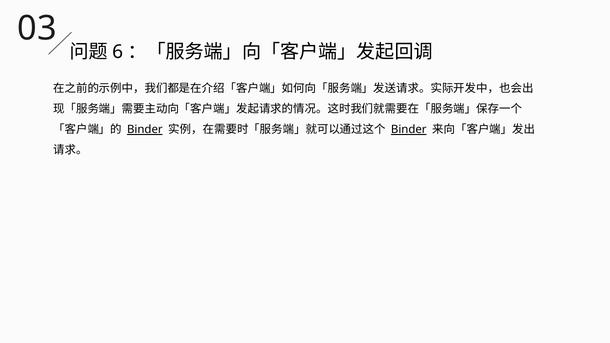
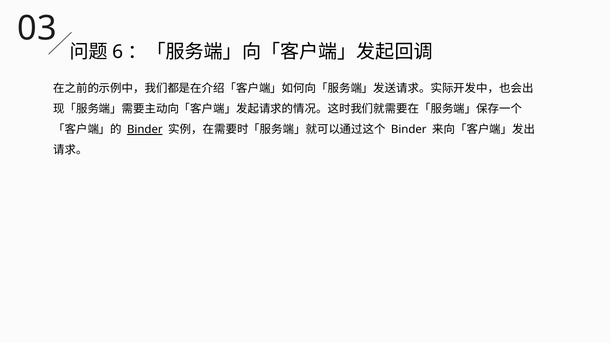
Binder underline: present -> none (409, 130)
